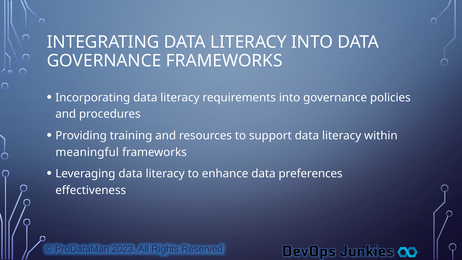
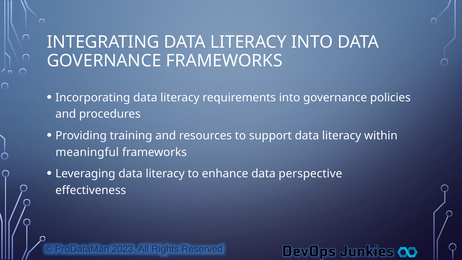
preferences: preferences -> perspective (310, 174)
